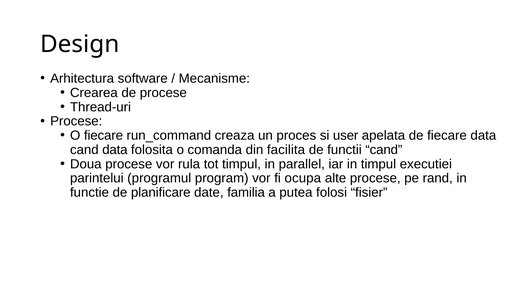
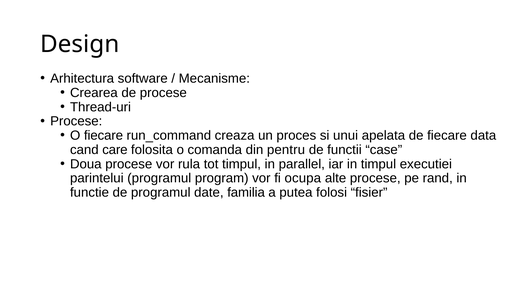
user: user -> unui (346, 136)
cand data: data -> care (115, 150)
facilita: facilita -> pentru (286, 150)
functii cand: cand -> case (384, 150)
de planificare: planificare -> programul (161, 193)
